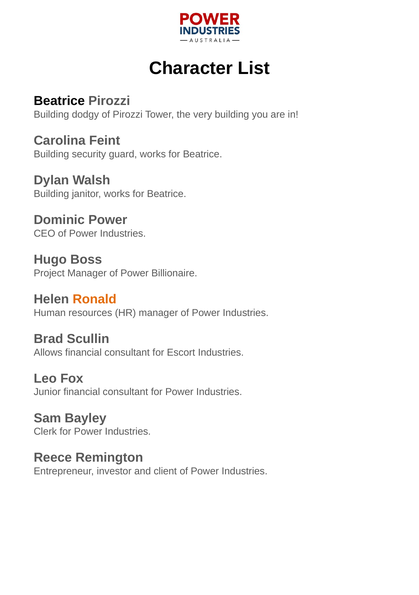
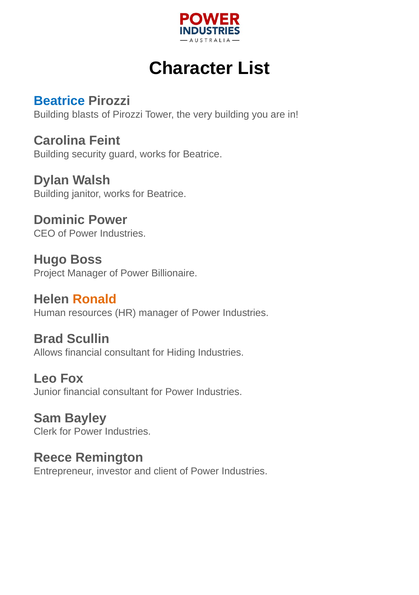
Beatrice colour: black -> blue (59, 101)
dodgy: dodgy -> blasts (85, 114)
Escort: Escort -> Hiding (181, 352)
